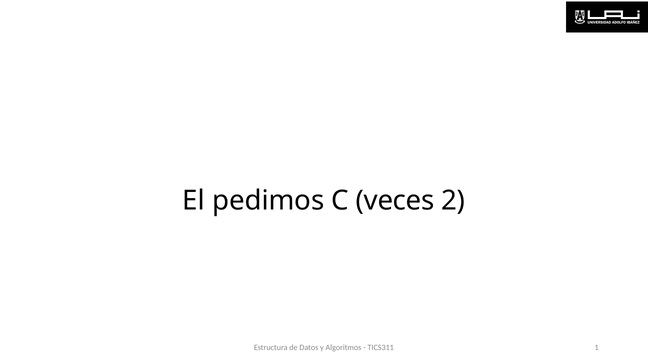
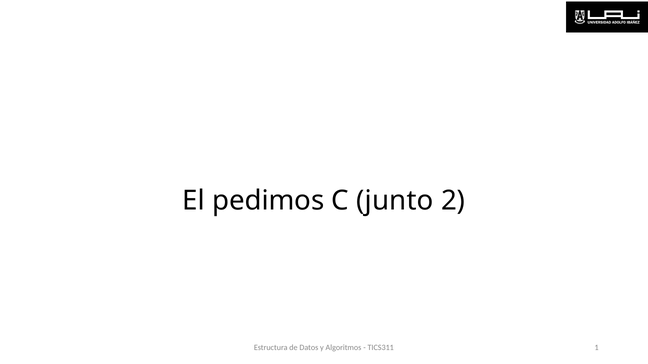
veces: veces -> junto (395, 201)
